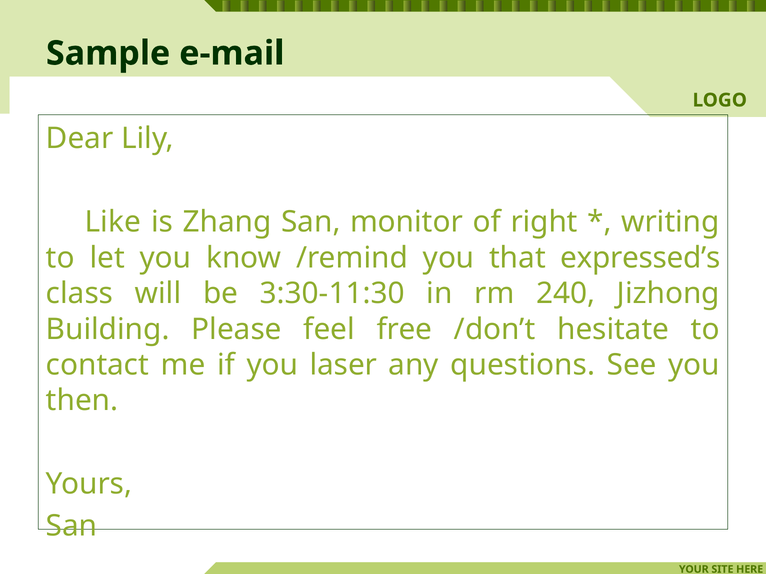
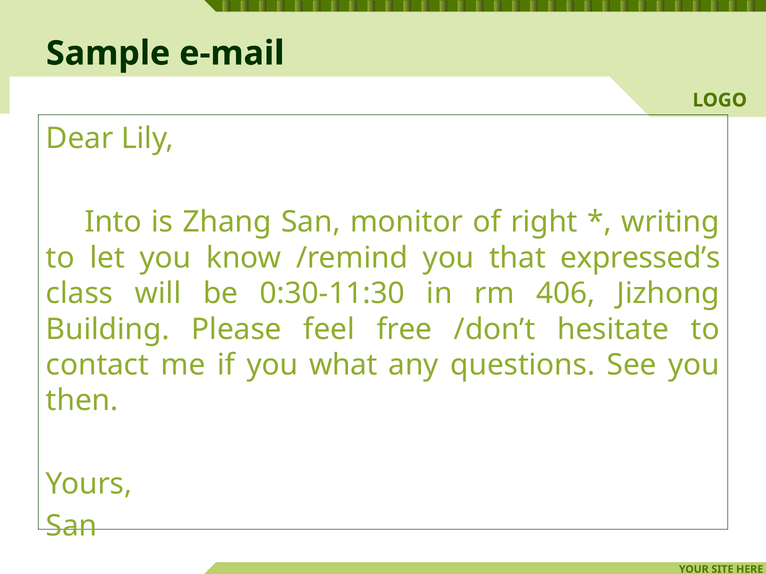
Like: Like -> Into (113, 222)
3:30-11:30: 3:30-11:30 -> 0:30-11:30 (332, 294)
240: 240 -> 406 (566, 294)
laser: laser -> what (343, 365)
